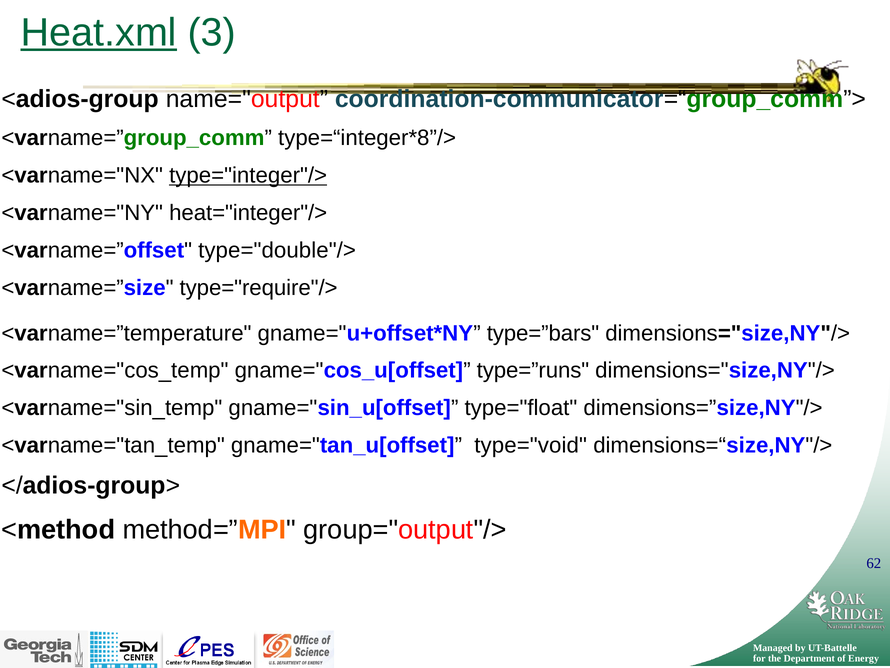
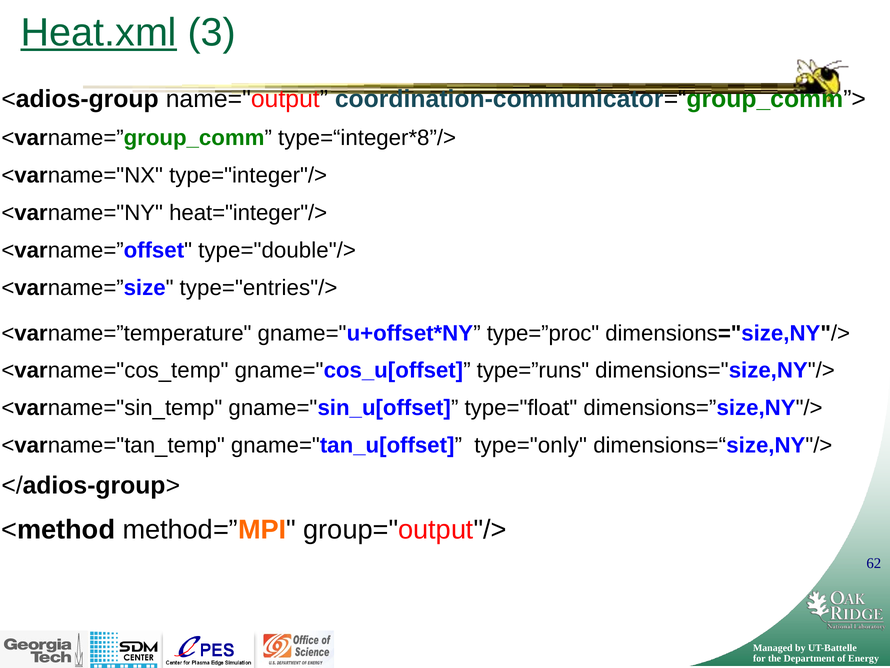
type="integer"/> underline: present -> none (248, 175)
type="require"/>: type="require"/> -> type="entries"/> (259, 288)
type=”bars: type=”bars -> type=”proc (543, 333)
type="void: type="void -> type="only (531, 445)
